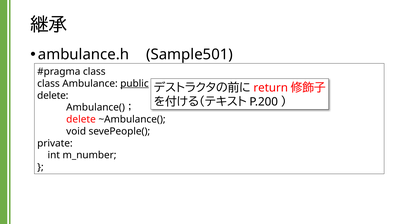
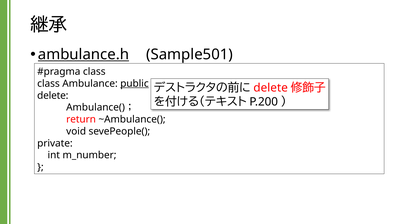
ambulance.h underline: none -> present (83, 55)
return: return -> delete (271, 88)
delete: delete -> return (81, 120)
